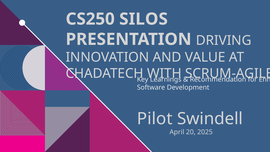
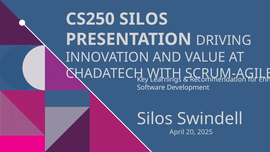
Pilot: Pilot -> Silos (155, 119)
